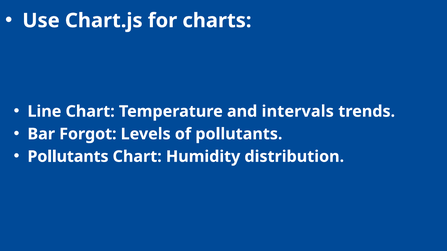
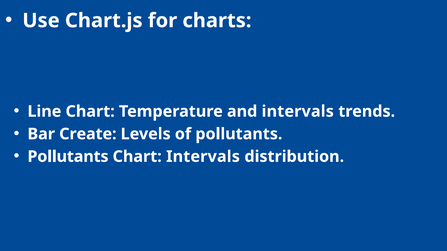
Forgot: Forgot -> Create (88, 134)
Chart Humidity: Humidity -> Intervals (203, 157)
